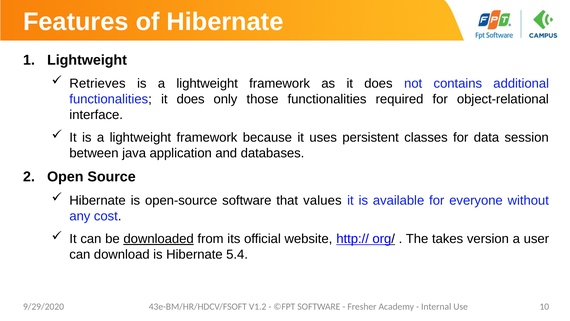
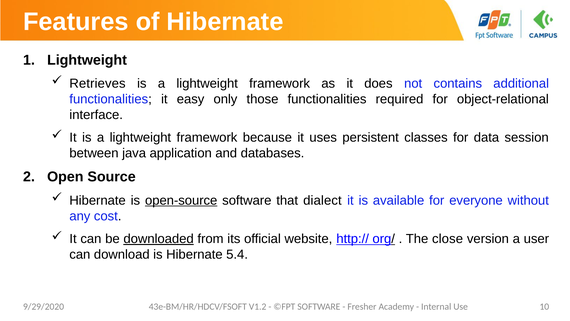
functionalities it does: does -> easy (191, 99)
open-source underline: none -> present (181, 200)
values: values -> dialect (322, 200)
takes: takes -> close (448, 239)
